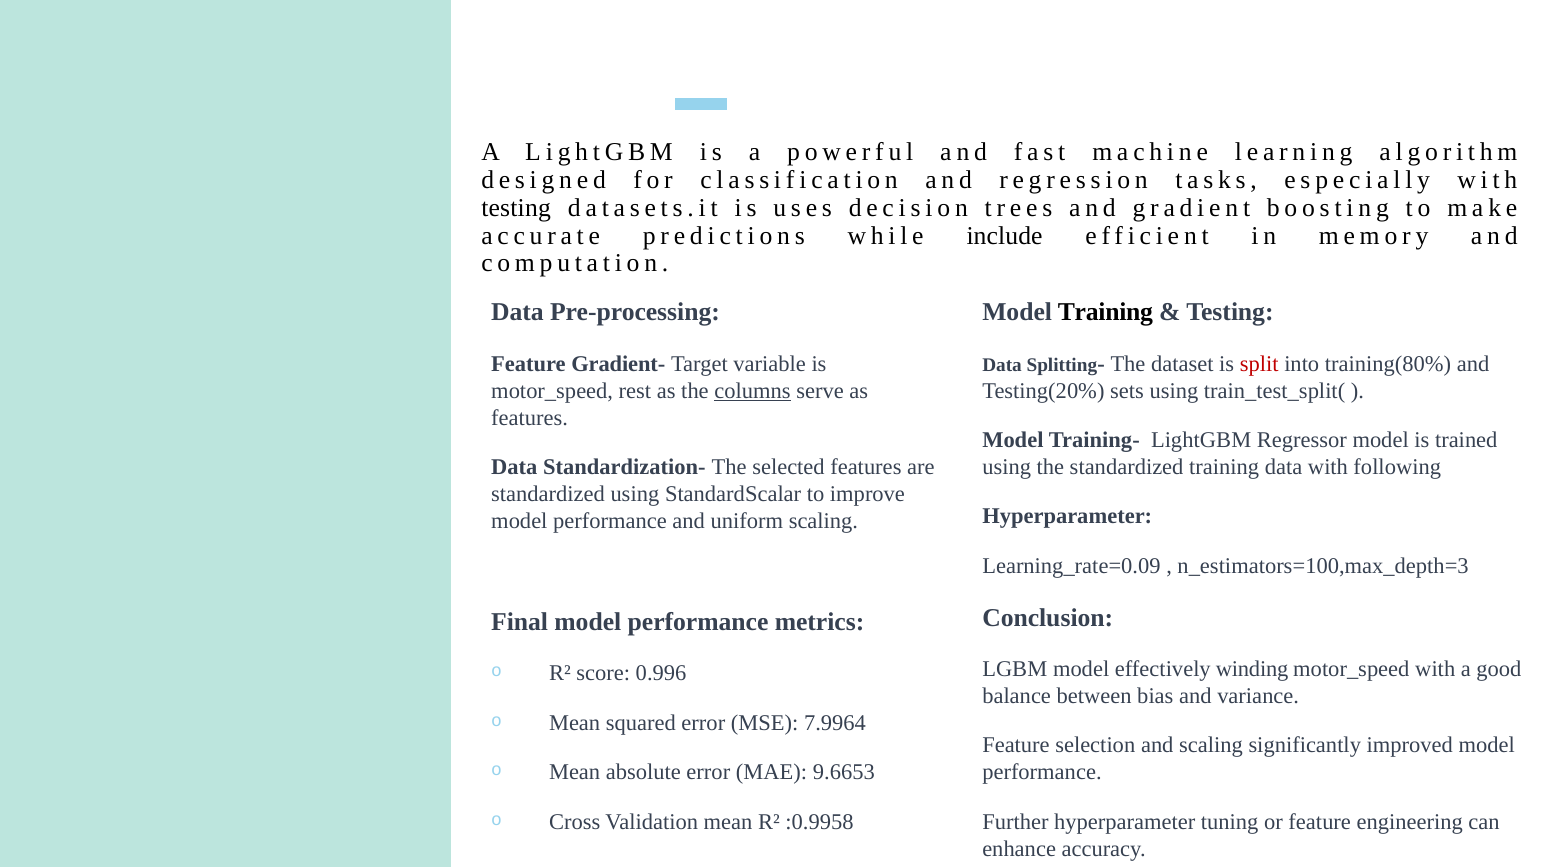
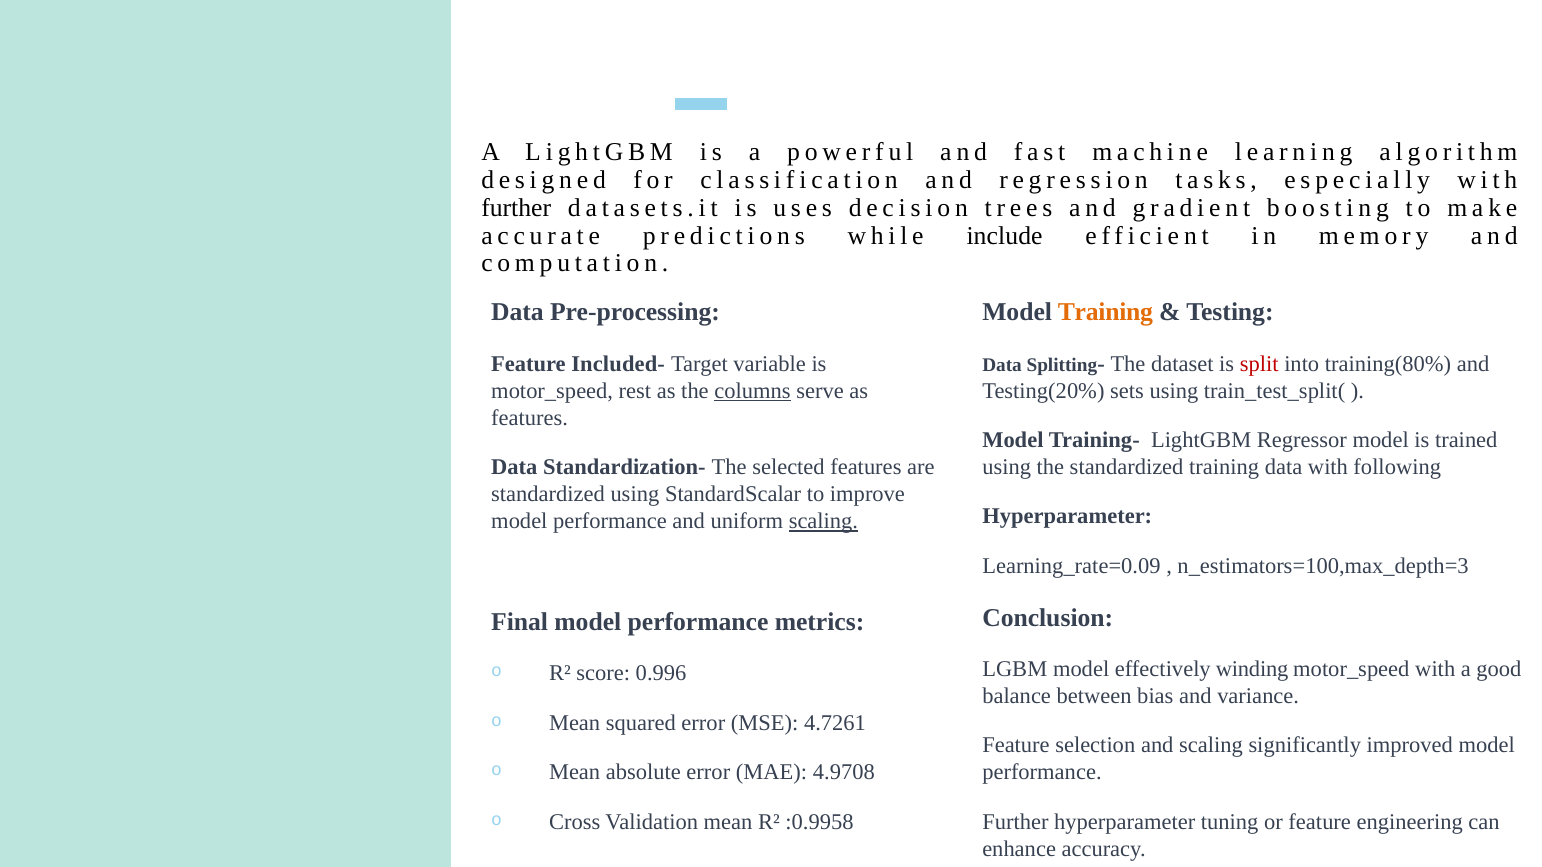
testing: testing -> further (516, 208)
Training colour: black -> orange (1105, 313)
Gradient-: Gradient- -> Included- (618, 364)
scaling underline: none -> present (823, 521)
7.9964: 7.9964 -> 4.7261 (835, 723)
9.6653: 9.6653 -> 4.9708 (844, 773)
